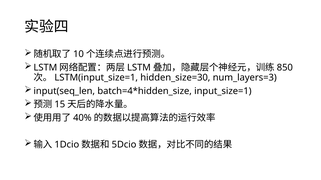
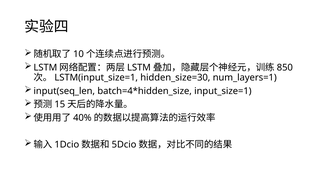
num_layers=3: num_layers=3 -> num_layers=1 (245, 78)
